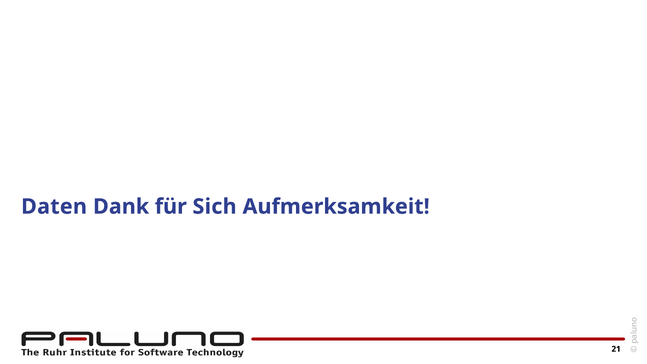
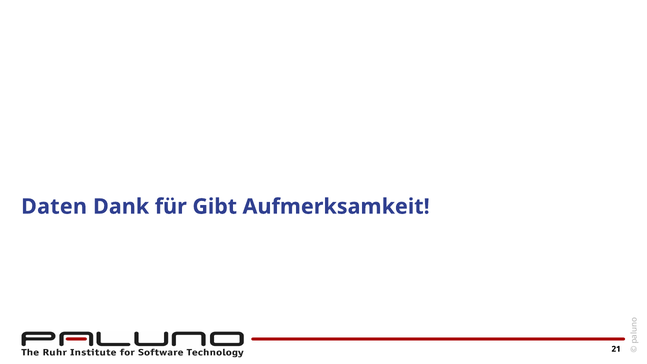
Sich: Sich -> Gibt (215, 207)
